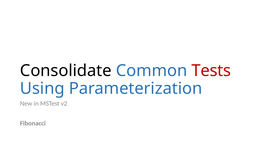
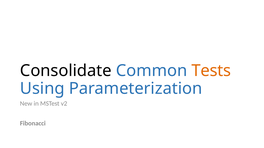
Tests colour: red -> orange (211, 71)
